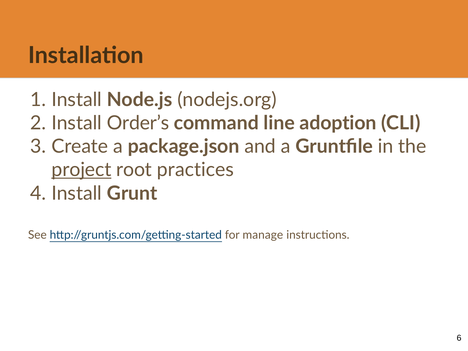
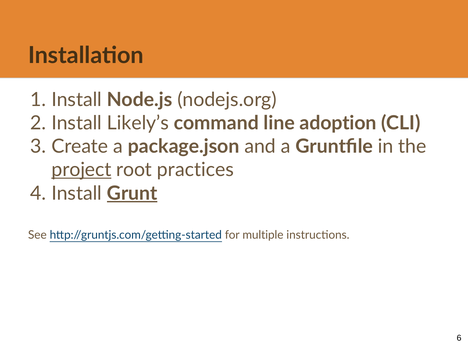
Order’s: Order’s -> Likely’s (138, 123)
Grunt underline: none -> present (132, 193)
manage: manage -> multiple (263, 235)
